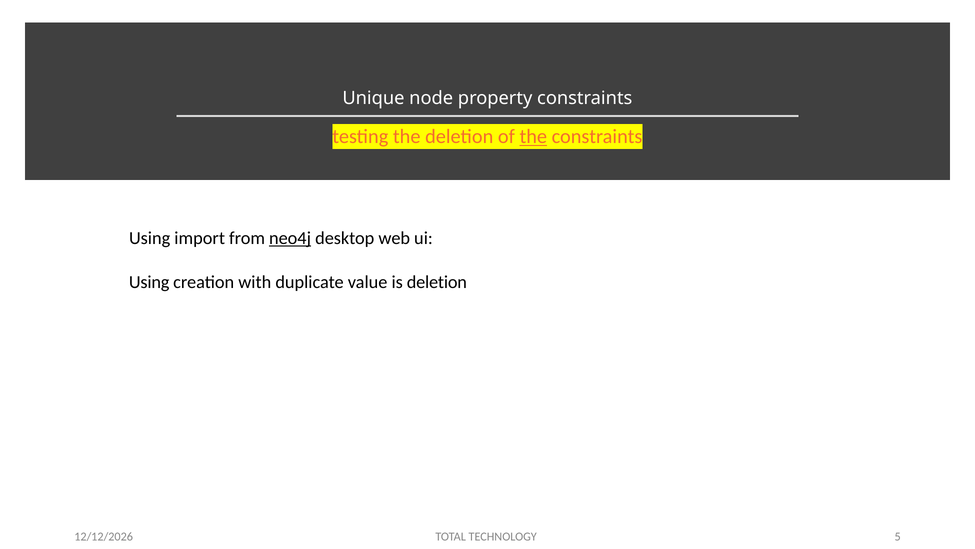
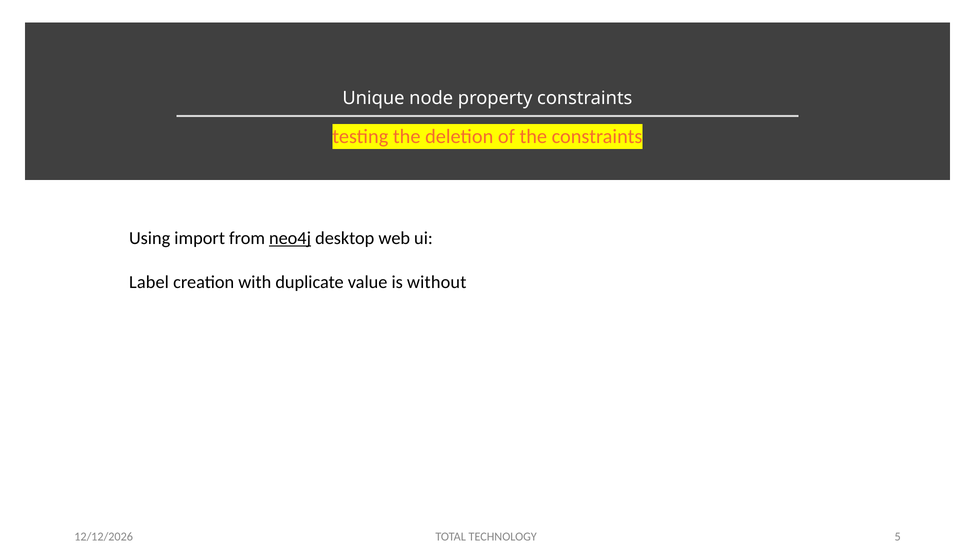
the underline: present -> none (533, 137)
Using: Using -> Label (149, 282)
is deletion: deletion -> without (437, 282)
